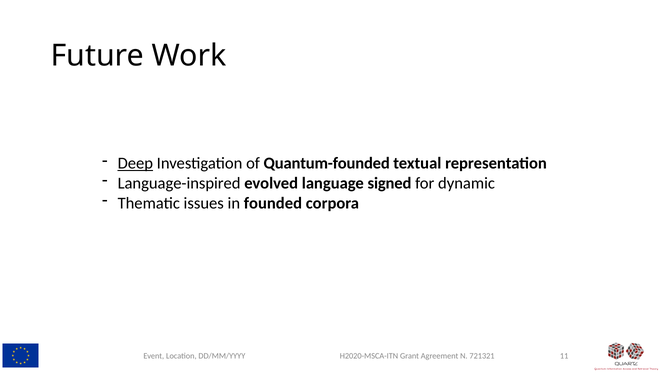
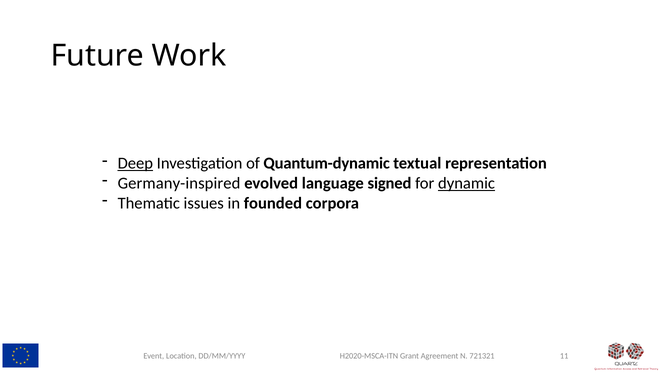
Quantum-founded: Quantum-founded -> Quantum-dynamic (327, 163)
Language-inspired: Language-inspired -> Germany-inspired (179, 183)
dynamic underline: none -> present (467, 183)
